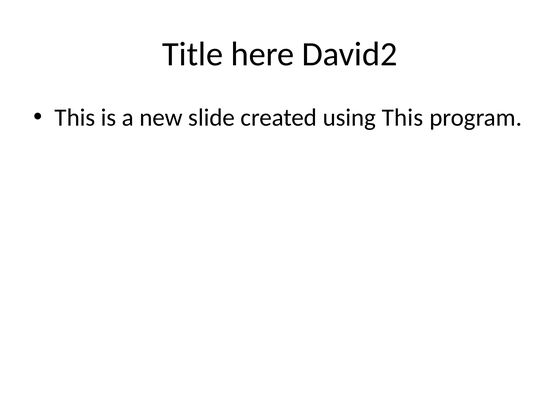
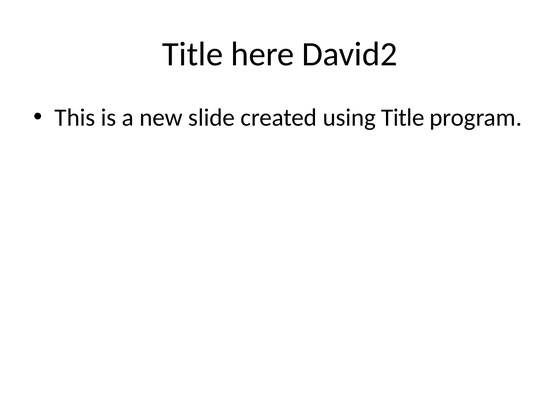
using This: This -> Title (403, 117)
